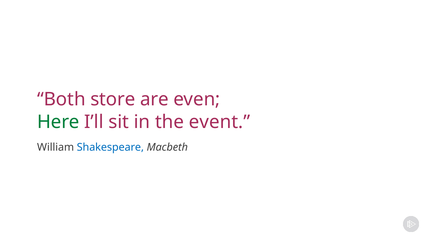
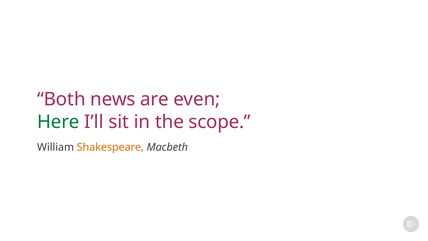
store: store -> news (113, 99)
event: event -> scope (220, 122)
Shakespeare colour: blue -> orange (110, 147)
